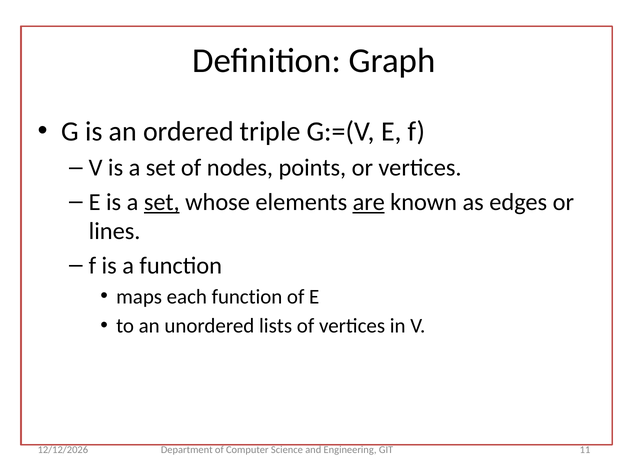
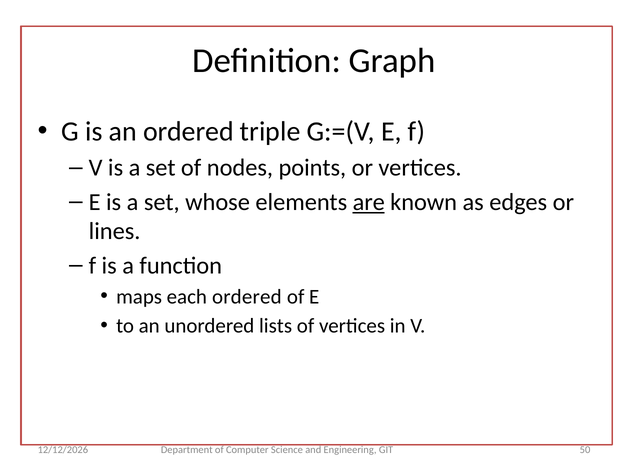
set underline: present -> none (162, 202)
each function: function -> ordered (247, 297)
11: 11 -> 50 (585, 450)
